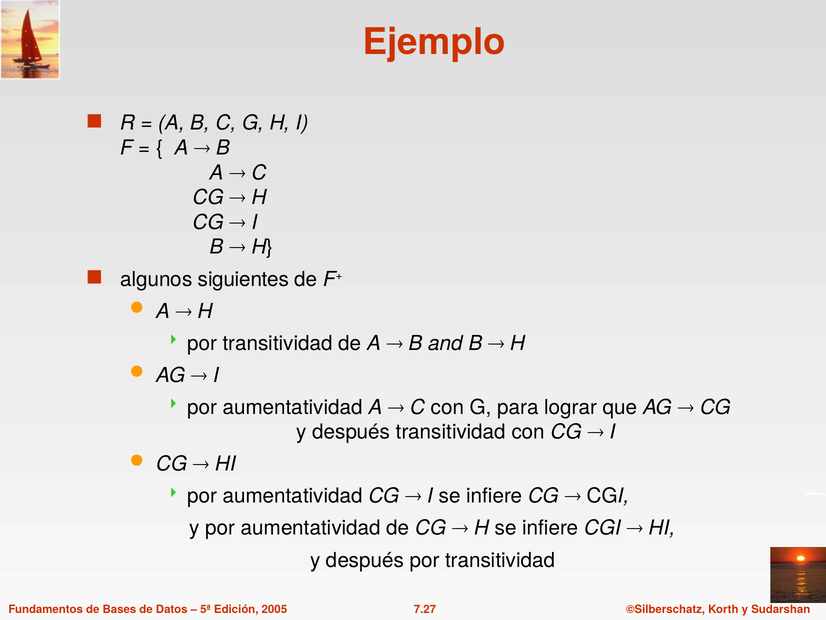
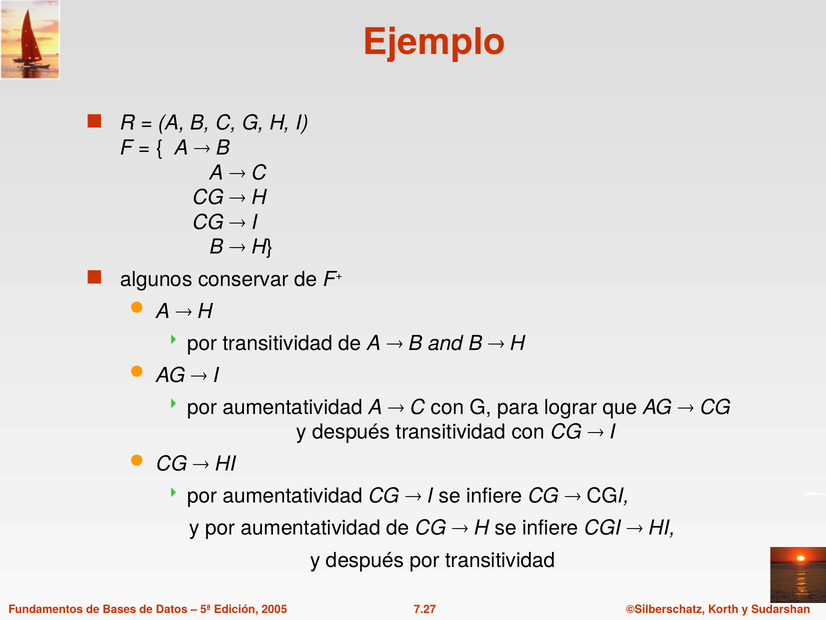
siguientes: siguientes -> conservar (243, 279)
